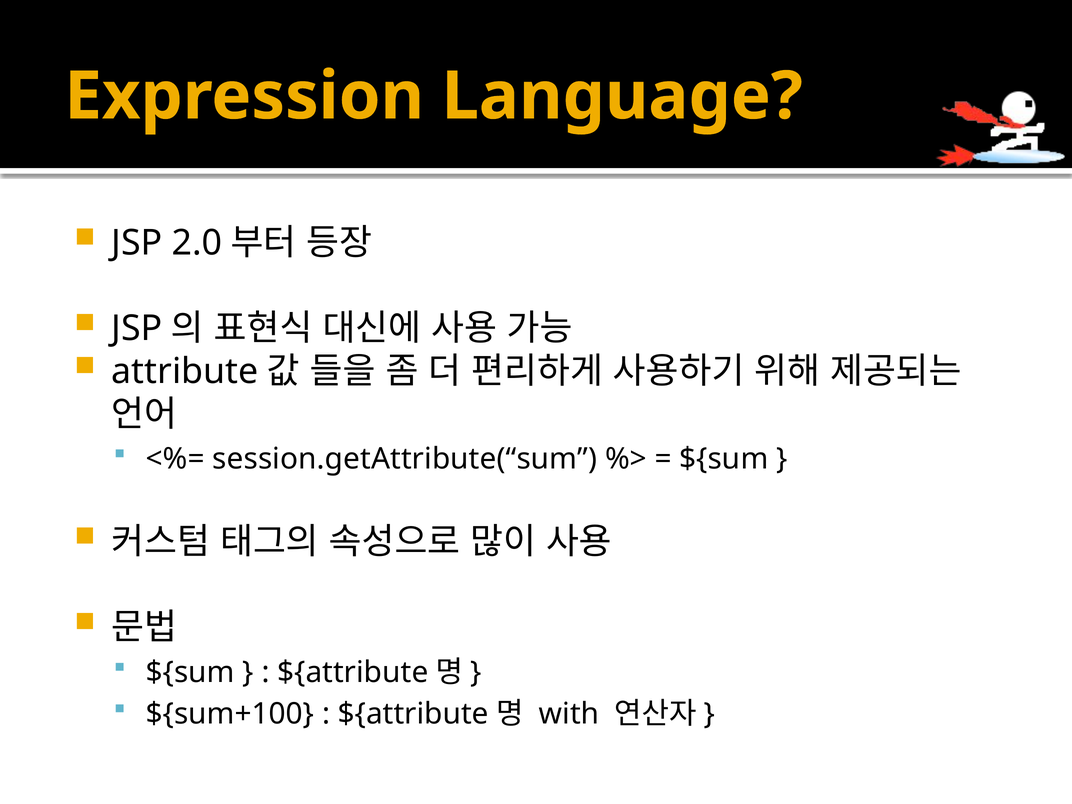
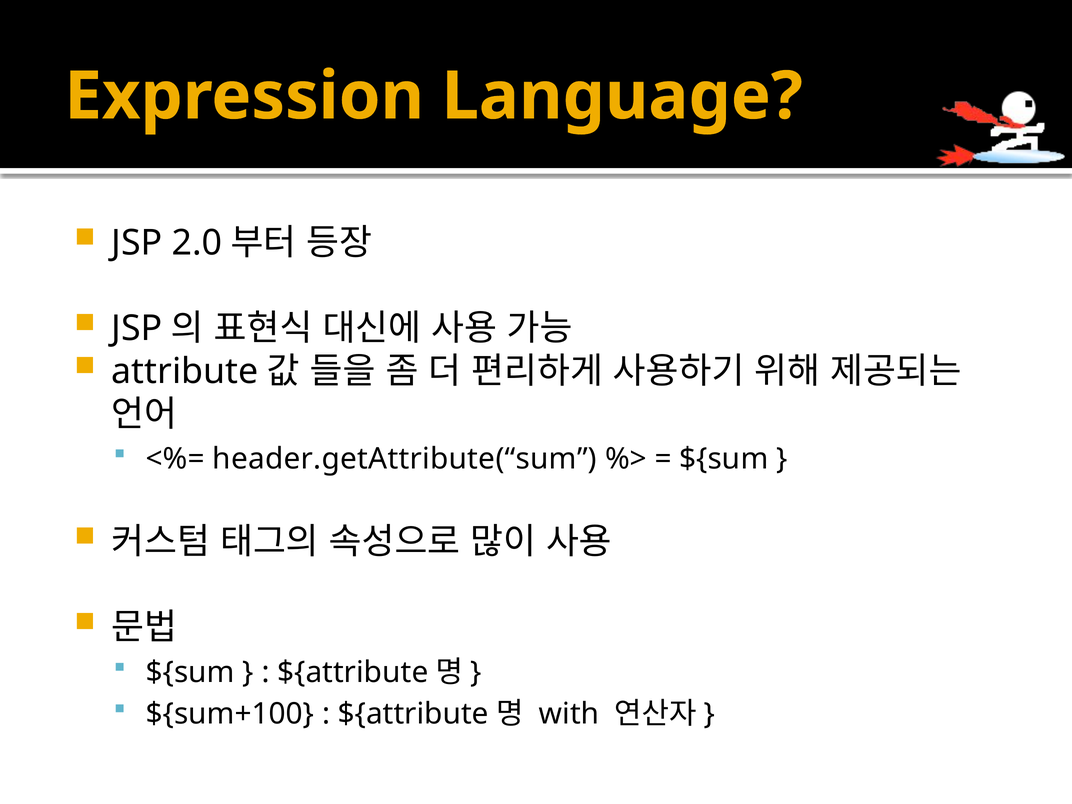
session.getAttribute(“sum: session.getAttribute(“sum -> header.getAttribute(“sum (405, 459)
